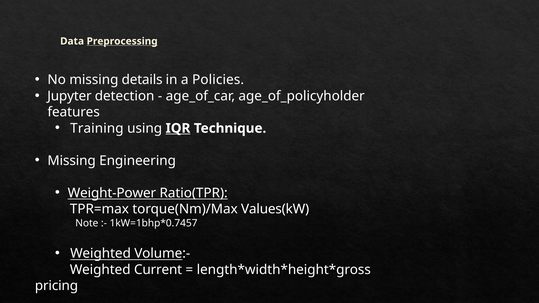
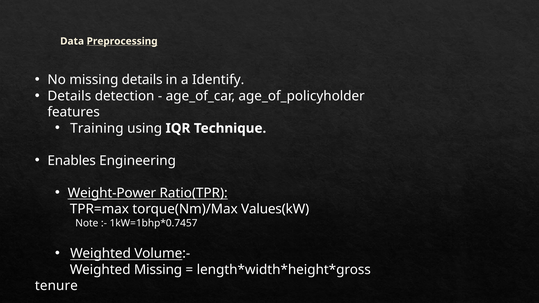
Policies: Policies -> Identify (218, 80)
Jupyter: Jupyter -> Details (69, 96)
IQR underline: present -> none (178, 128)
Missing: Missing -> Enables (72, 161)
Weighted Current: Current -> Missing (158, 270)
pricing: pricing -> tenure (56, 286)
